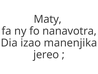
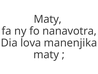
izao: izao -> lova (31, 43)
jereo: jereo -> maty (46, 54)
